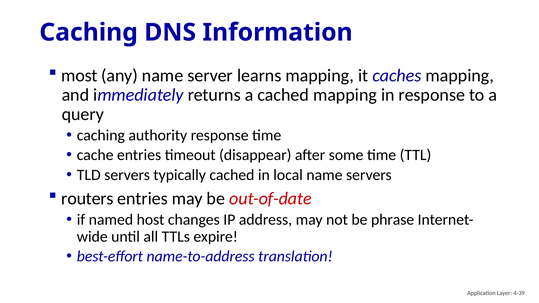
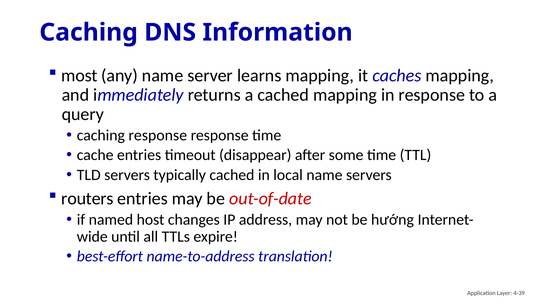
caching authority: authority -> response (158, 135)
phrase: phrase -> hướng (392, 220)
